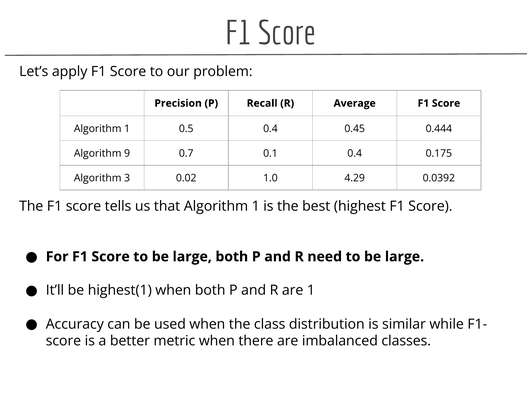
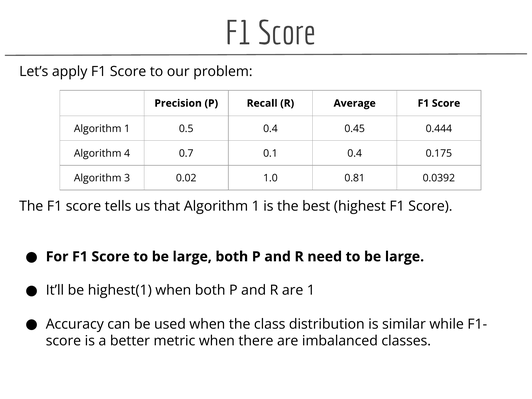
9: 9 -> 4 (127, 154)
4.29: 4.29 -> 0.81 (355, 178)
